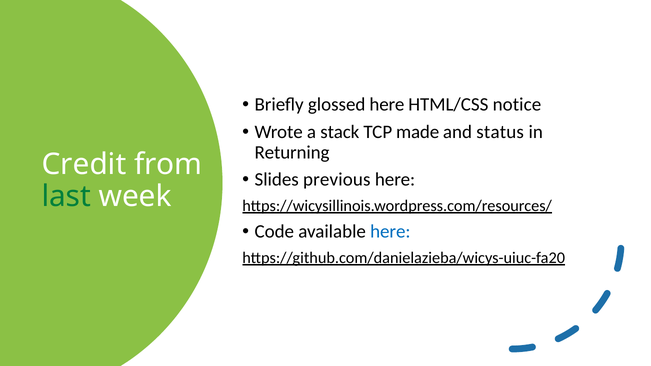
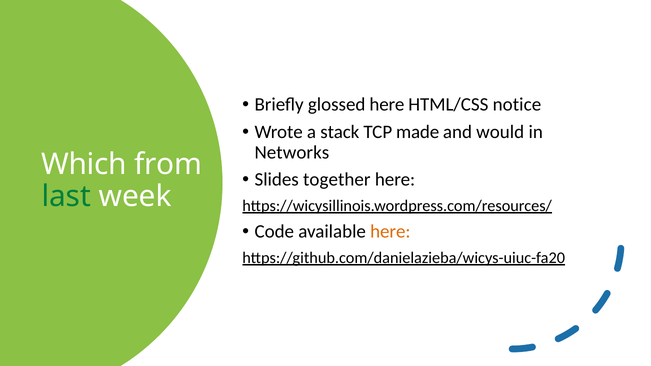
status: status -> would (500, 132)
Returning: Returning -> Networks (292, 153)
Credit: Credit -> Which (84, 164)
previous: previous -> together (337, 180)
here colour: blue -> orange (390, 232)
